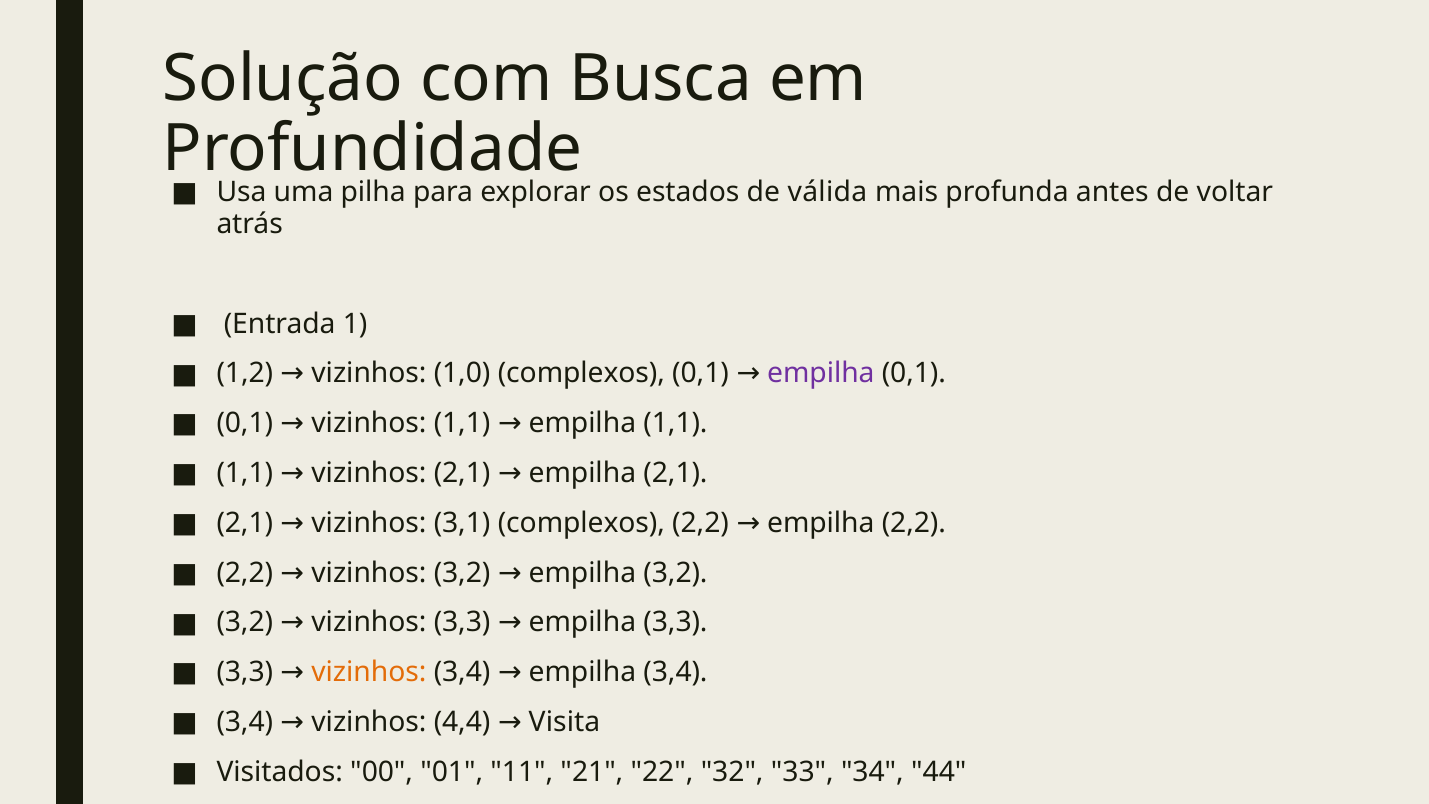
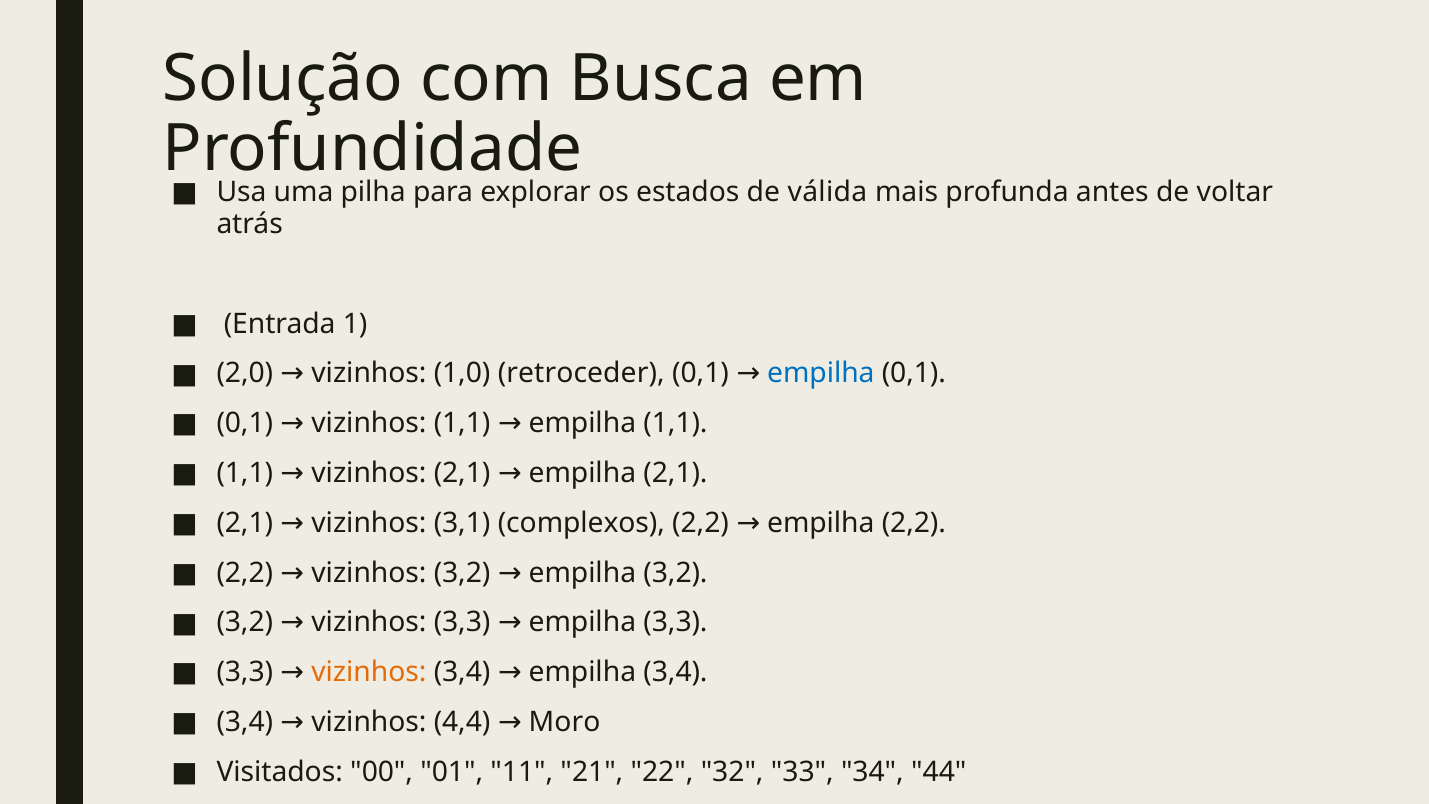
1,2: 1,2 -> 2,0 (245, 373)
1,0 complexos: complexos -> retroceder (581, 373)
empilha colour: purple -> blue (821, 373)
Visita: Visita -> Moro (565, 722)
